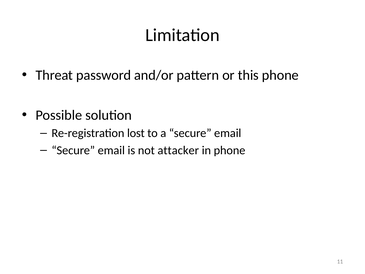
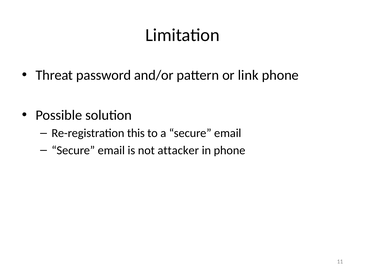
this: this -> link (248, 75)
lost: lost -> this (136, 133)
